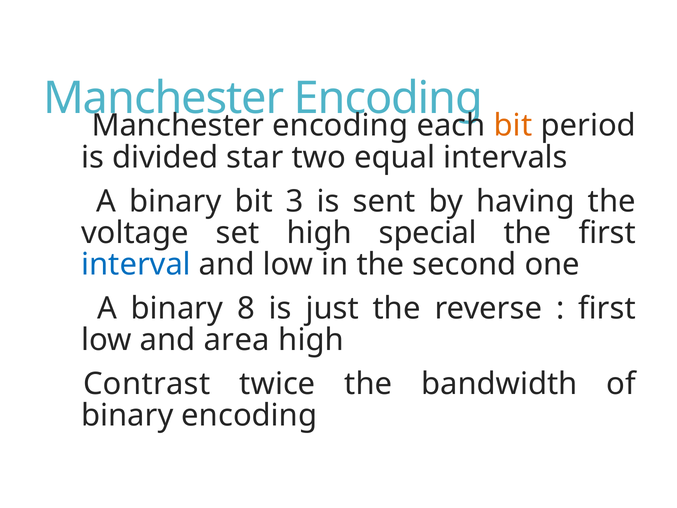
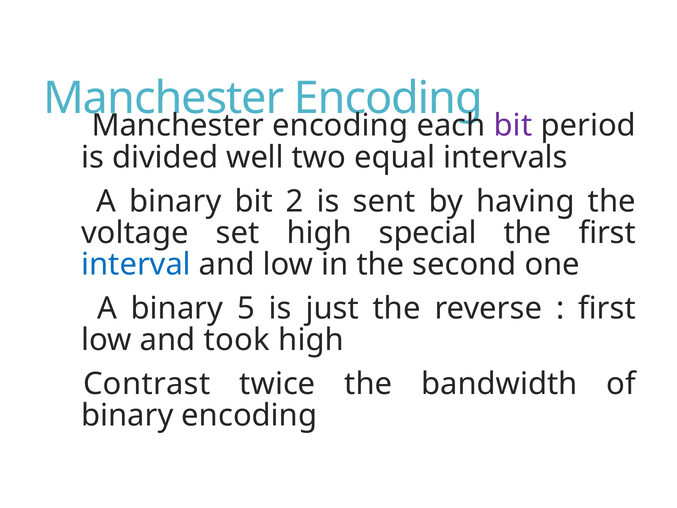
bit colour: orange -> purple (513, 126)
star: star -> well (255, 157)
3: 3 -> 2 (295, 201)
8: 8 -> 5 (246, 308)
area: area -> took (237, 340)
